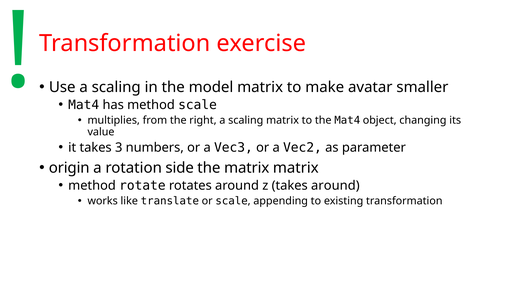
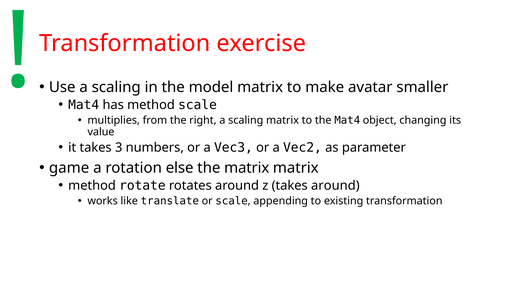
origin: origin -> game (69, 168)
side: side -> else (180, 168)
